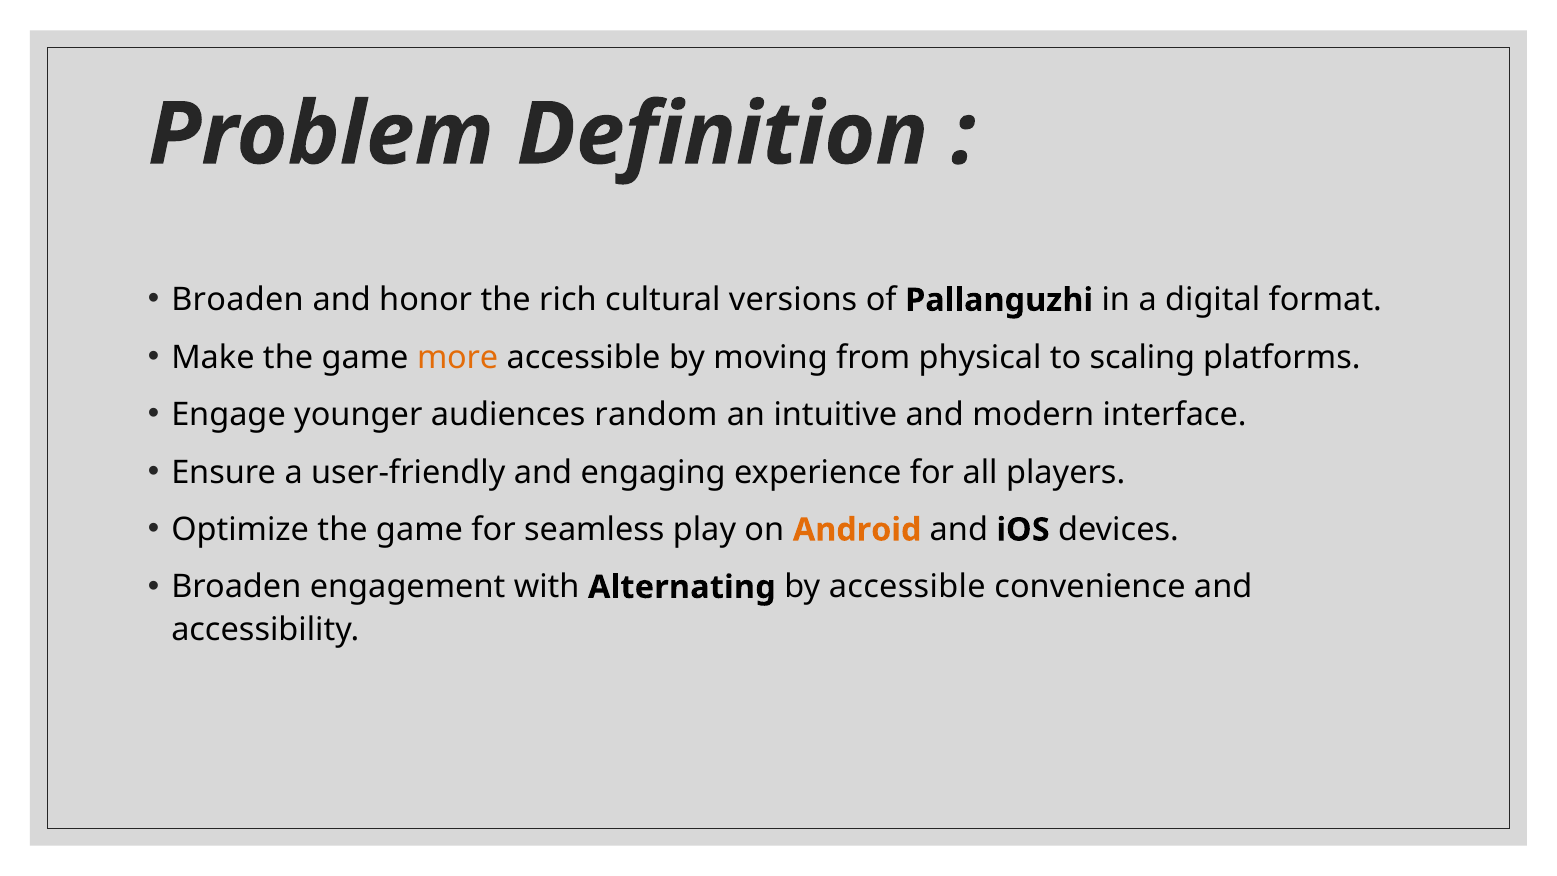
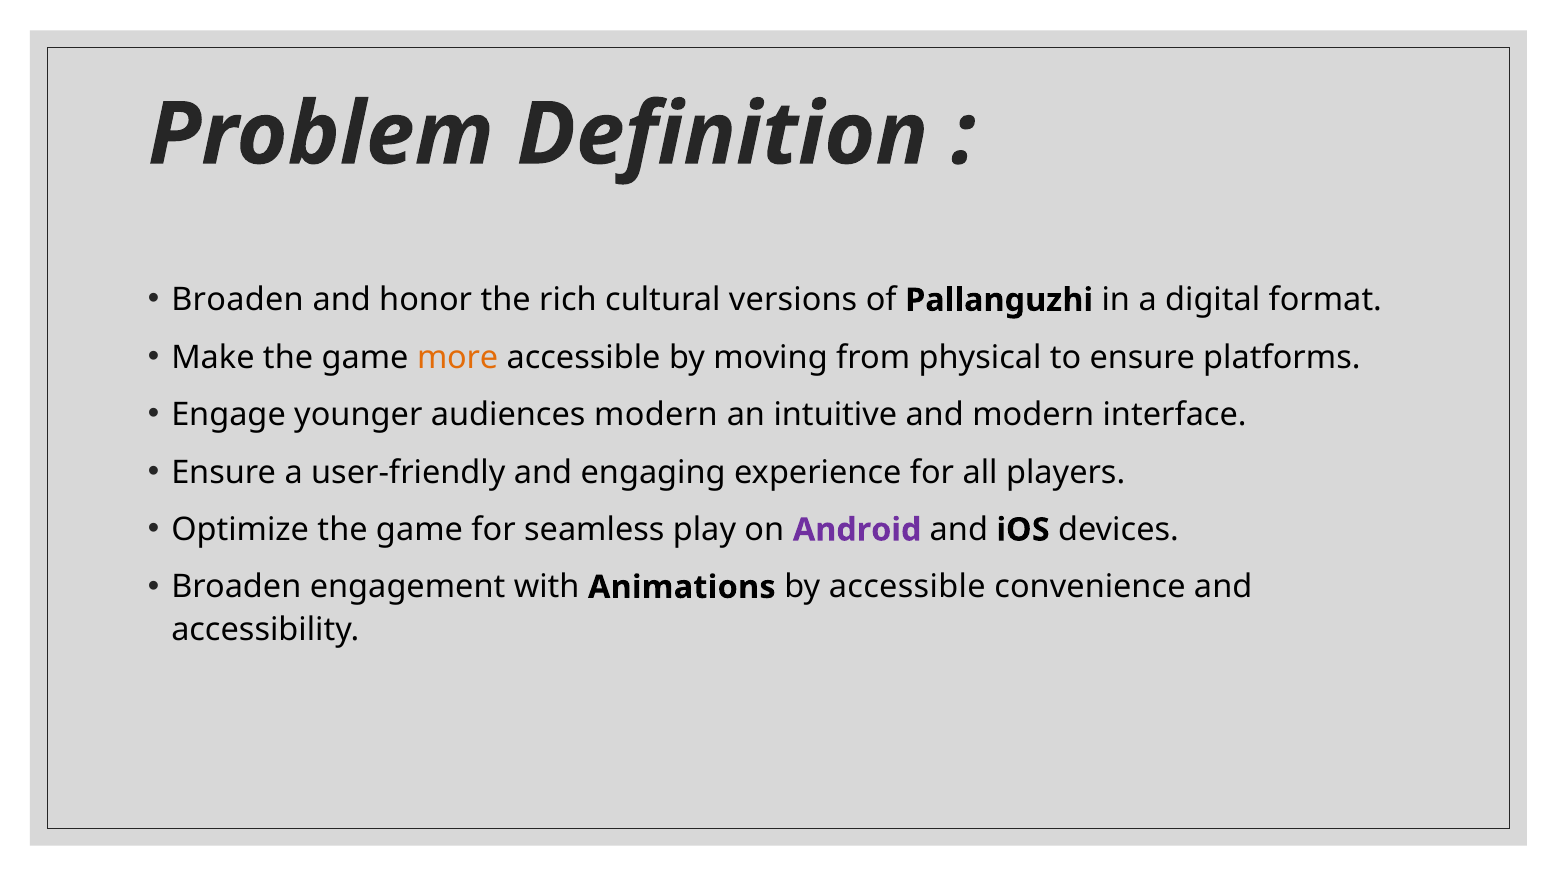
to scaling: scaling -> ensure (1142, 357)
audiences random: random -> modern (656, 415)
Android colour: orange -> purple (857, 530)
Alternating: Alternating -> Animations (682, 587)
